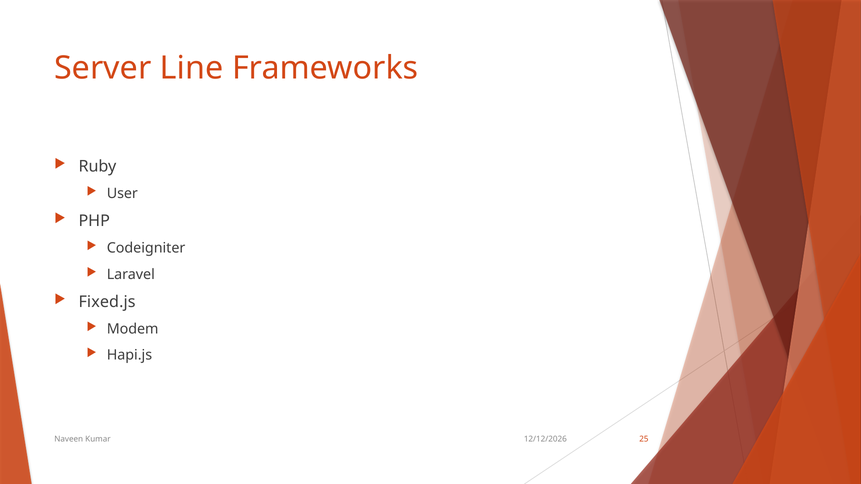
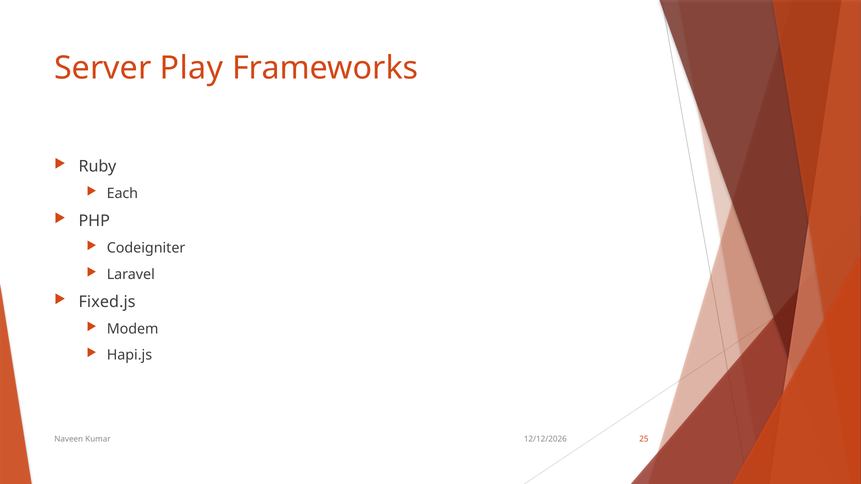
Line: Line -> Play (192, 68)
User: User -> Each (122, 194)
